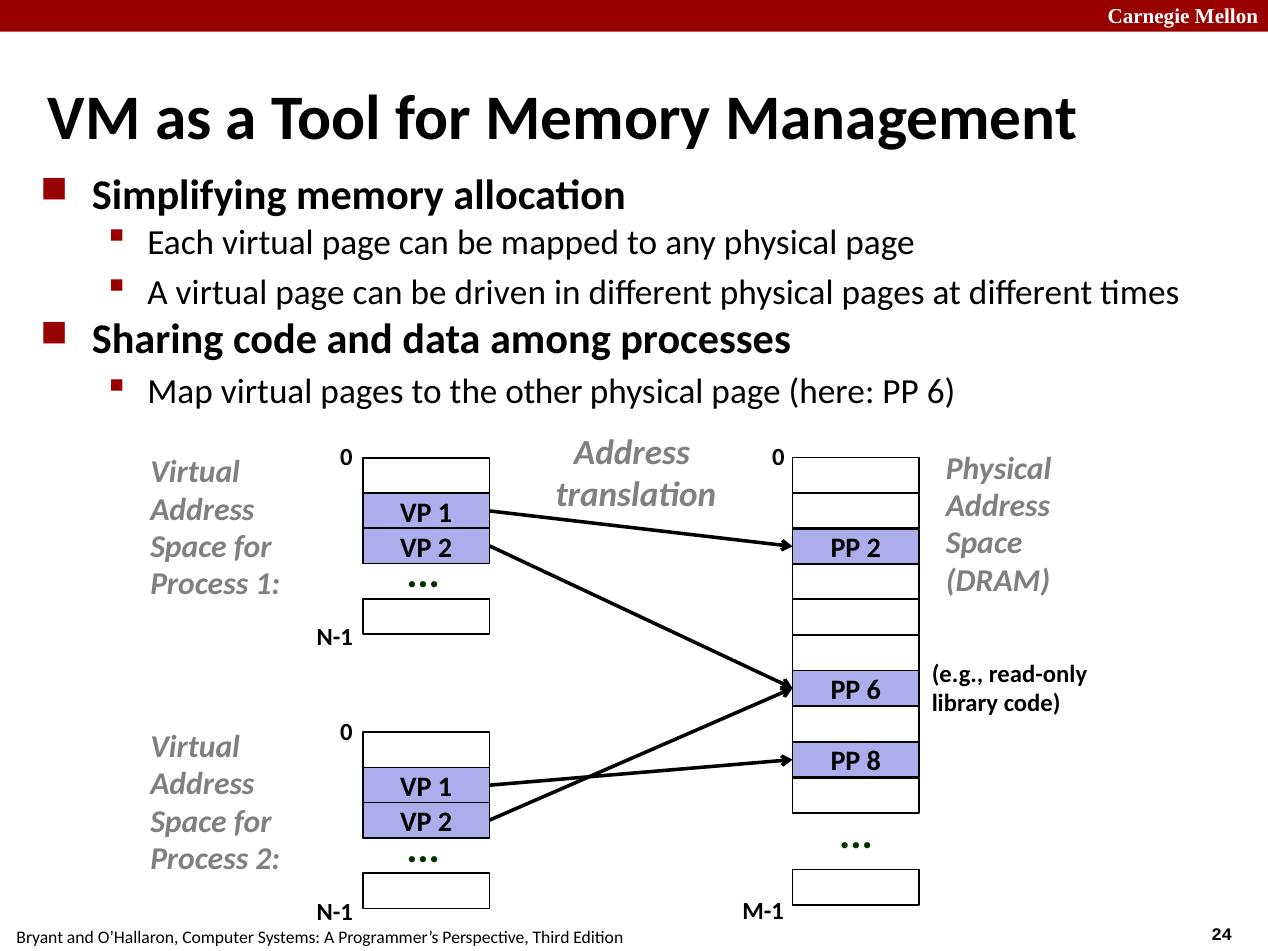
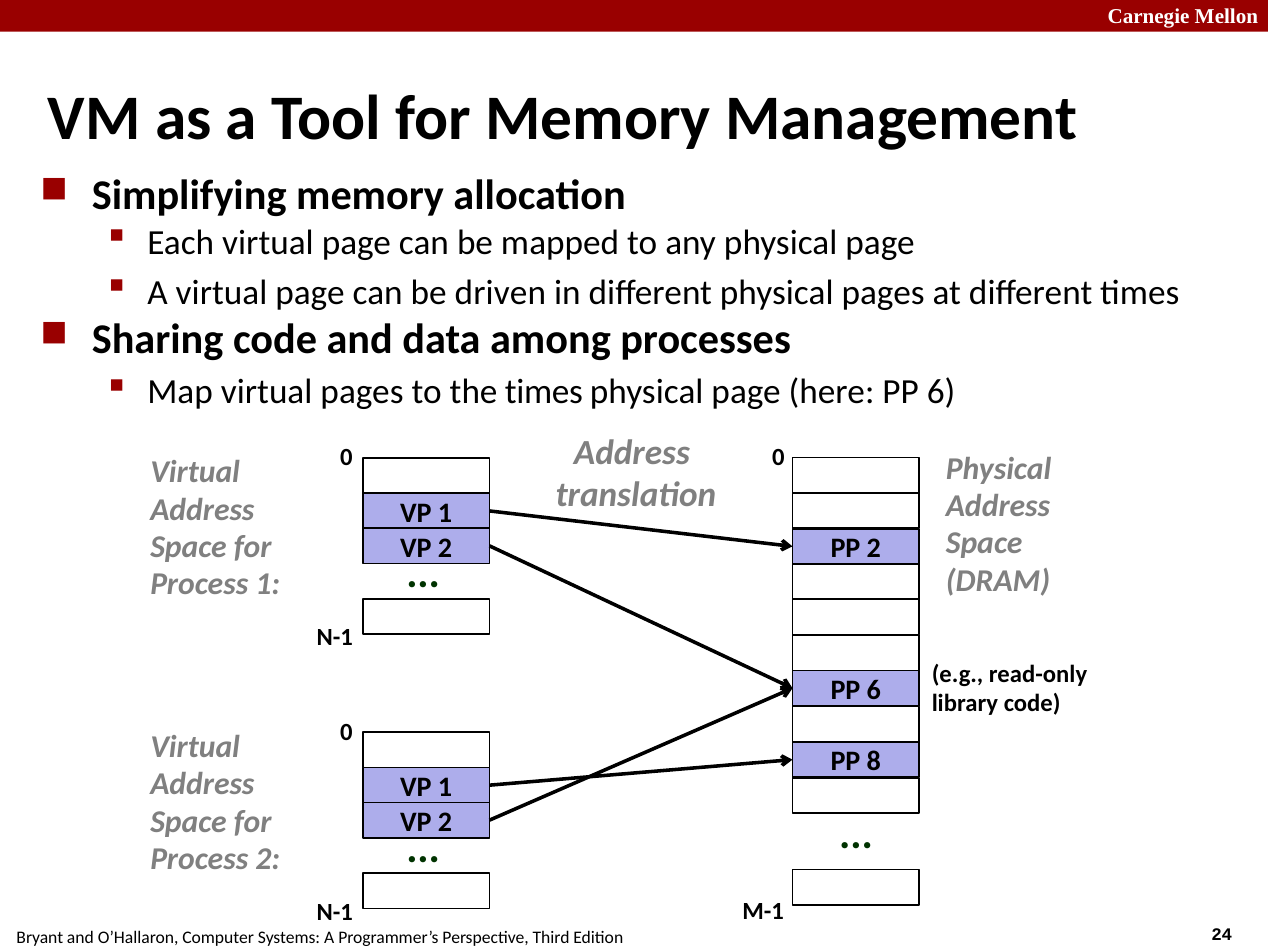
the other: other -> times (544, 392)
